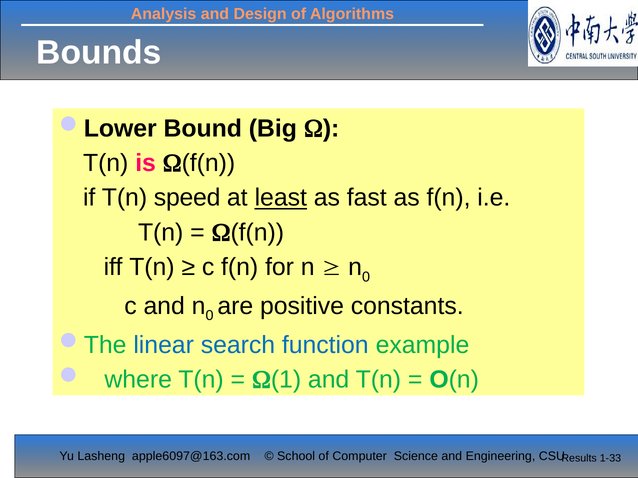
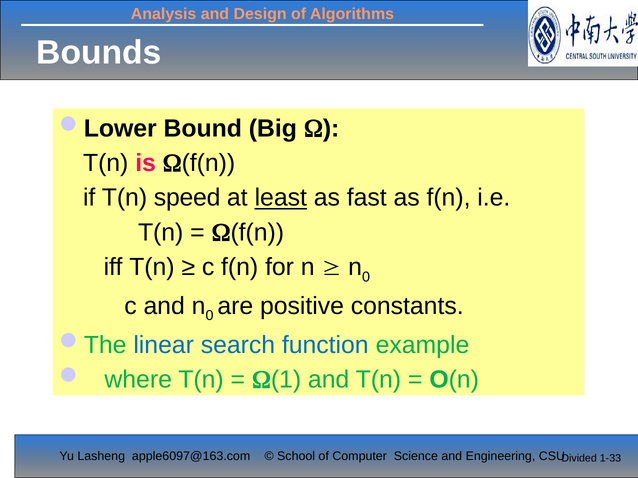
Results: Results -> Divided (579, 459)
